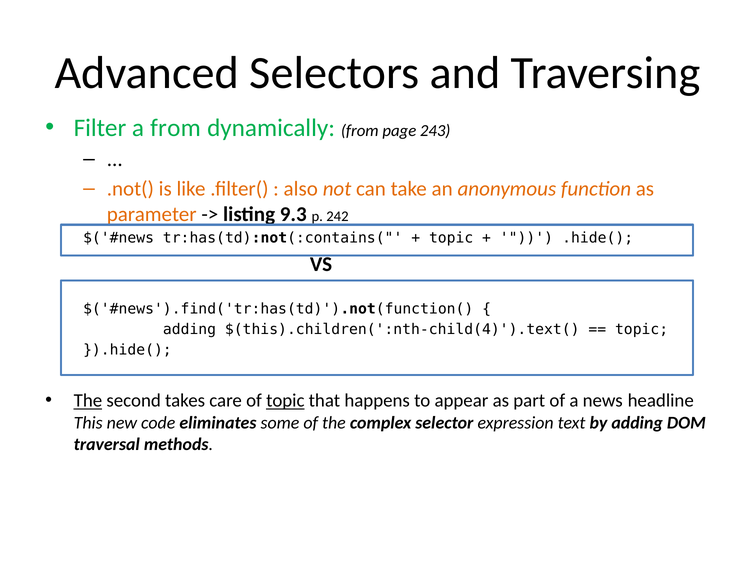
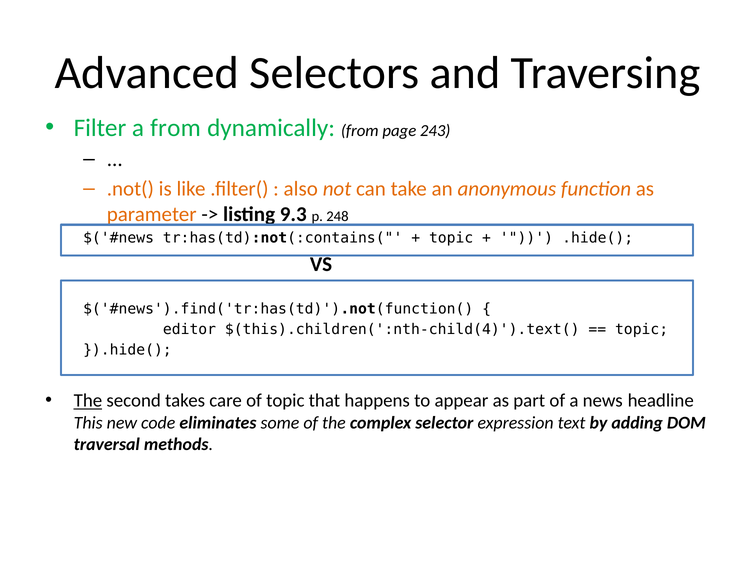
242: 242 -> 248 (337, 216)
adding: adding -> editor (189, 329)
topic underline: present -> none (285, 401)
